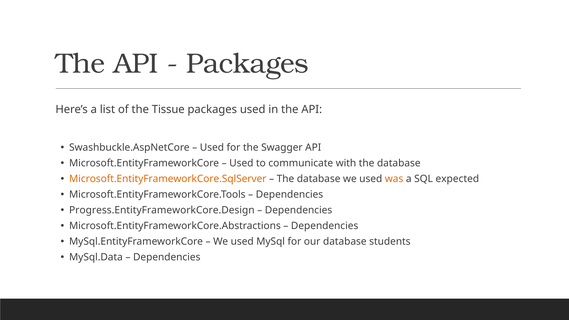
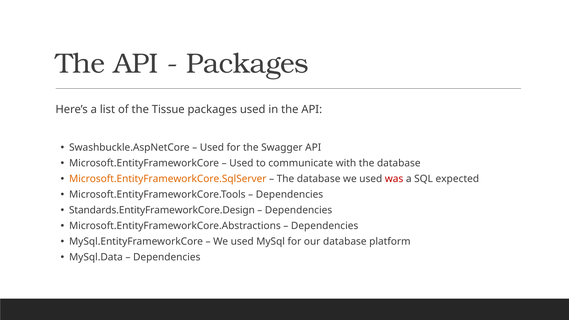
was colour: orange -> red (394, 179)
Progress.EntityFrameworkCore.Design: Progress.EntityFrameworkCore.Design -> Standards.EntityFrameworkCore.Design (162, 210)
students: students -> platform (390, 242)
